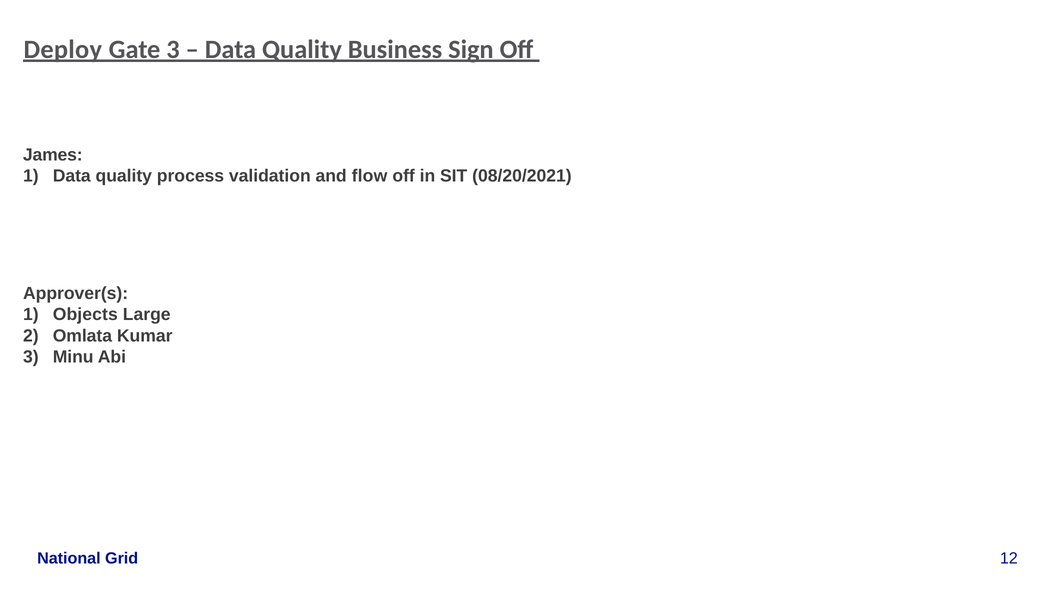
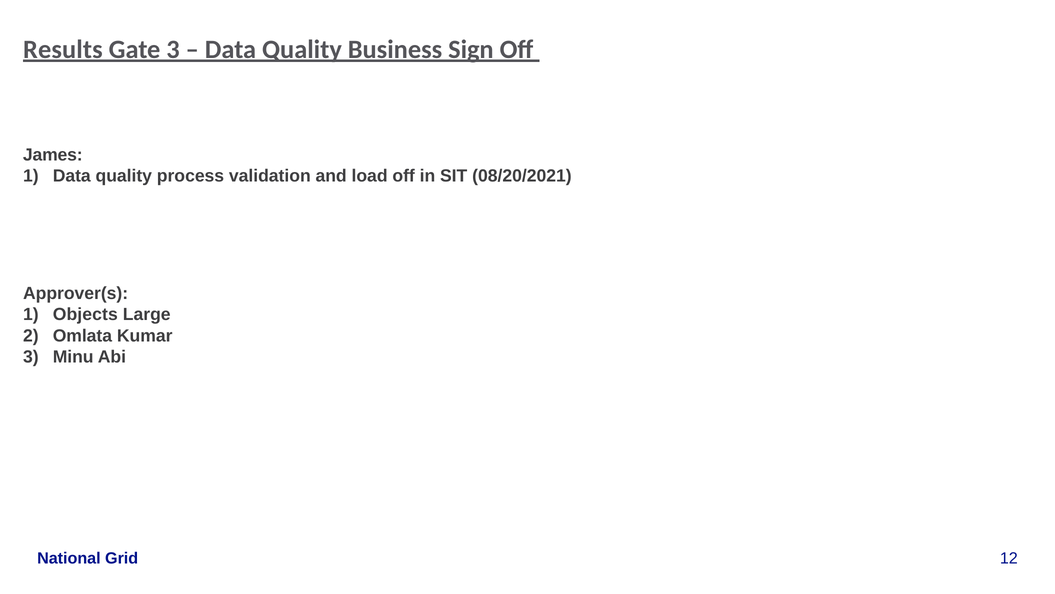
Deploy: Deploy -> Results (63, 49)
flow: flow -> load (370, 176)
